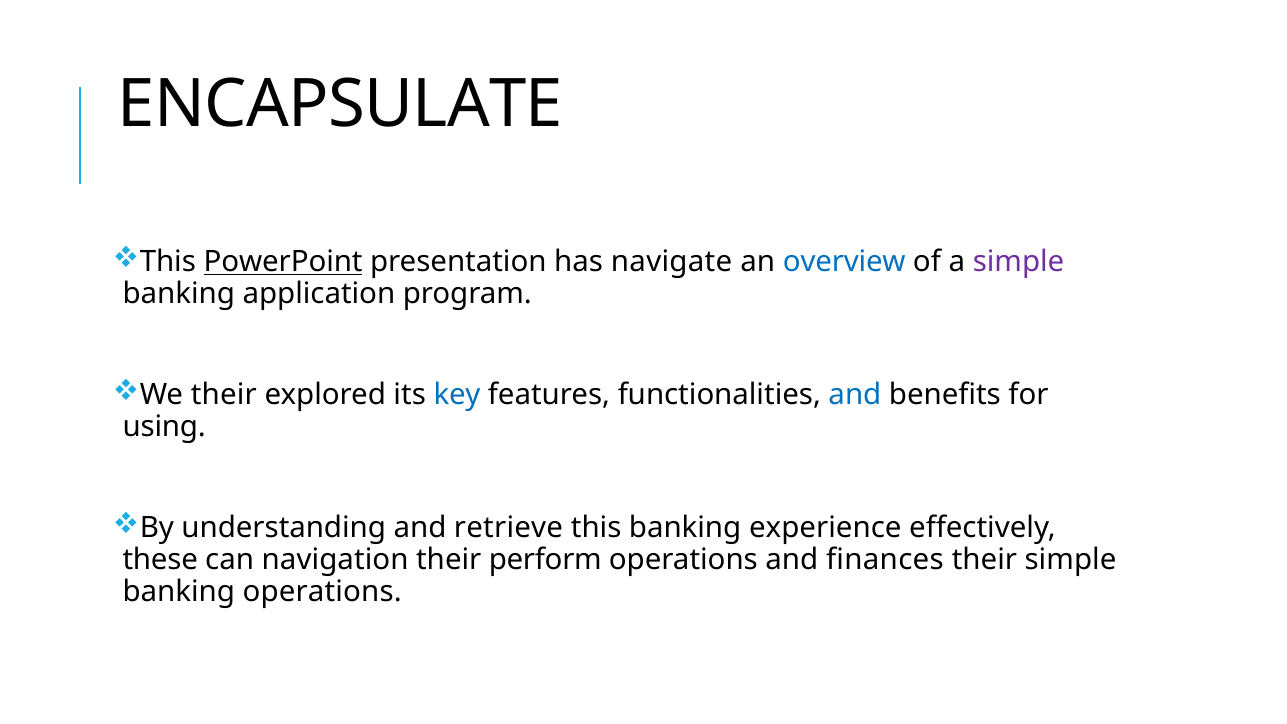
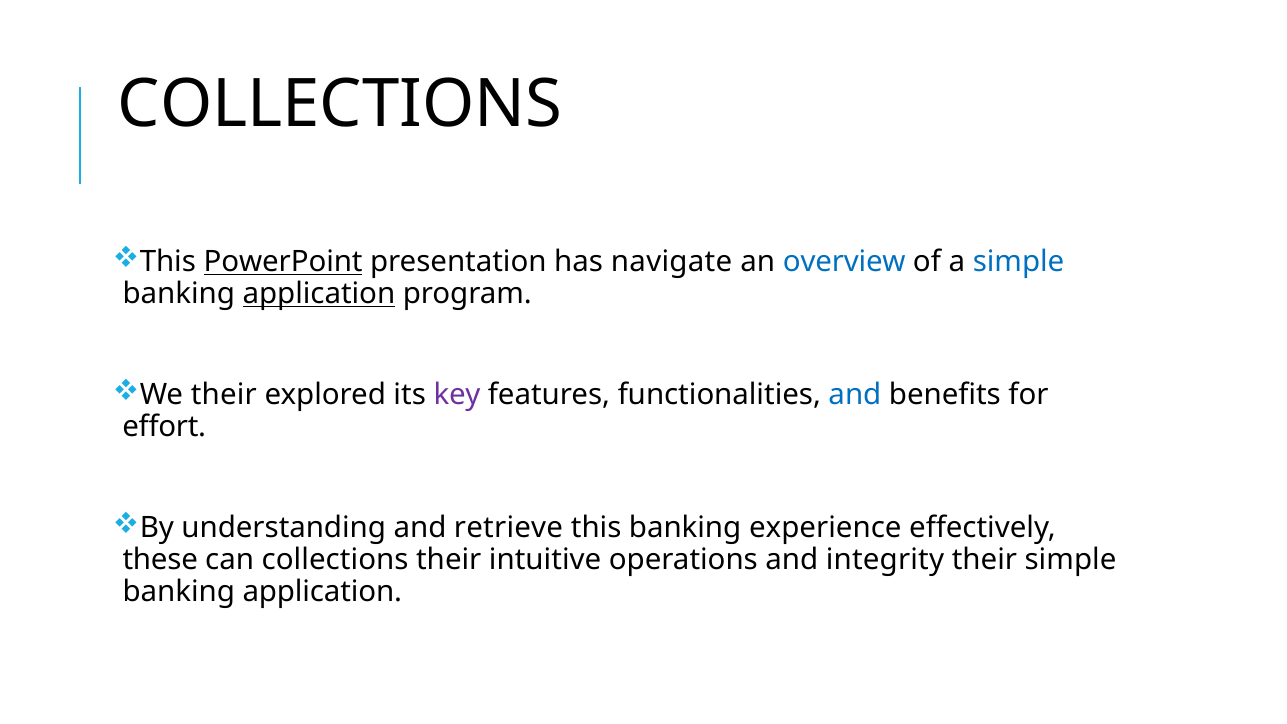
ENCAPSULATE: ENCAPSULATE -> COLLECTIONS (340, 104)
simple colour: purple -> blue (1019, 262)
application underline: none -> present (319, 294)
key colour: blue -> purple (457, 395)
using: using -> effort (164, 427)
can navigation: navigation -> collections (335, 560)
perform: perform -> intuitive (545, 560)
finances: finances -> integrity (885, 560)
operations: operations -> application (322, 592)
